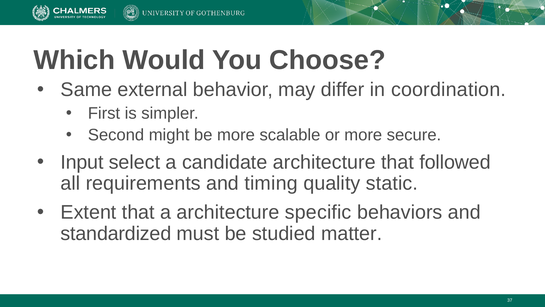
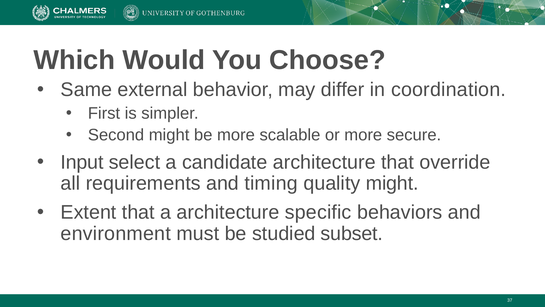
followed: followed -> override (455, 162)
quality static: static -> might (392, 183)
standardized: standardized -> environment (116, 233)
matter: matter -> subset (352, 233)
